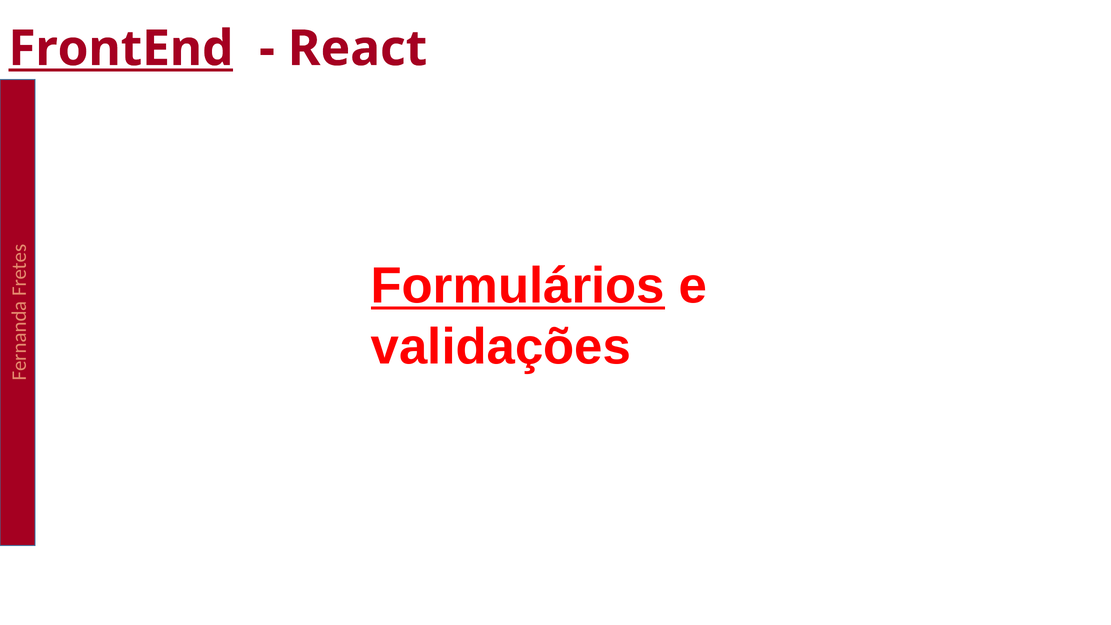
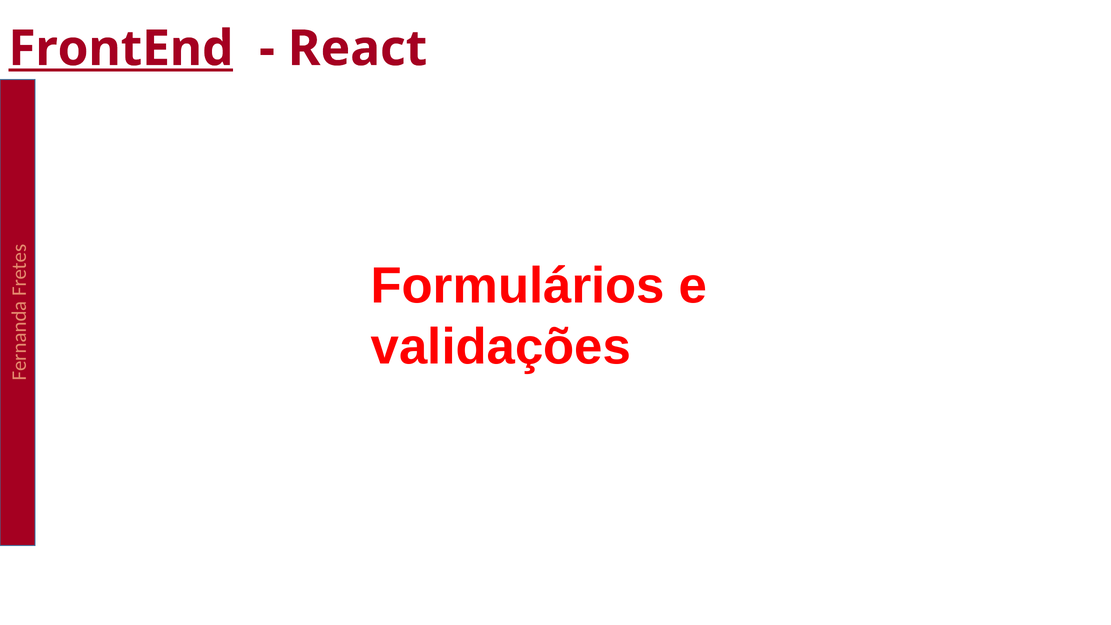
Formulários underline: present -> none (518, 286)
